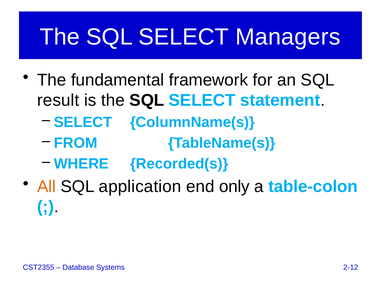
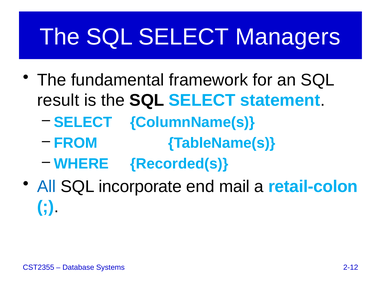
All colour: orange -> blue (47, 186)
application: application -> incorporate (140, 186)
only: only -> mail (234, 186)
table-colon: table-colon -> retail-colon (313, 186)
